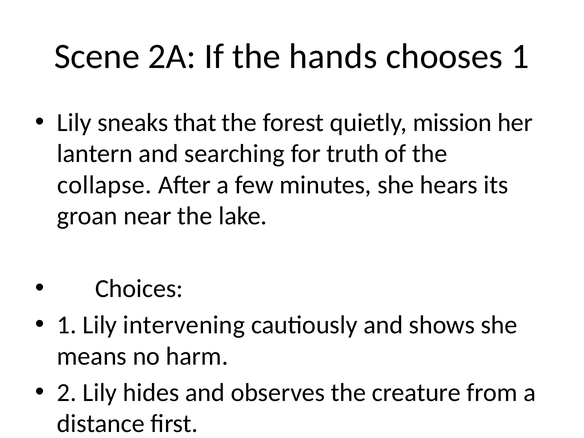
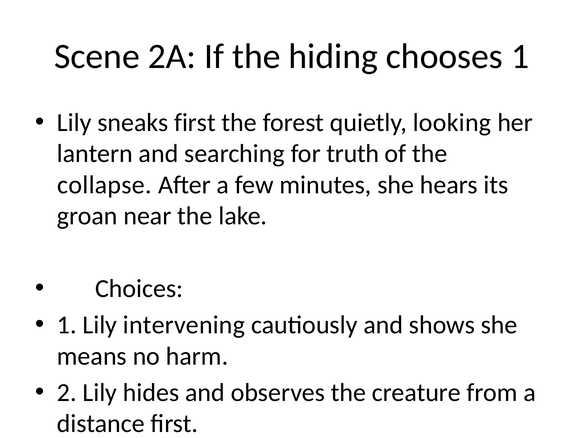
hands: hands -> hiding (333, 57)
sneaks that: that -> first (195, 123)
mission: mission -> looking (452, 123)
